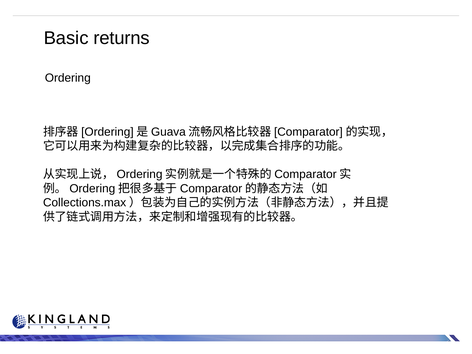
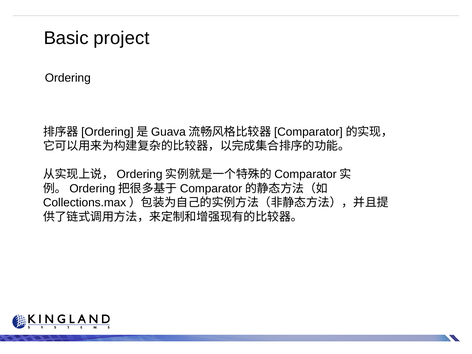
returns: returns -> project (122, 38)
